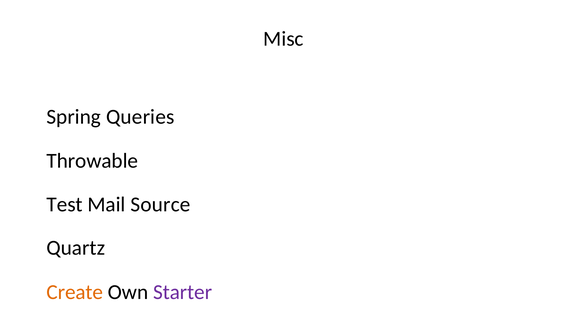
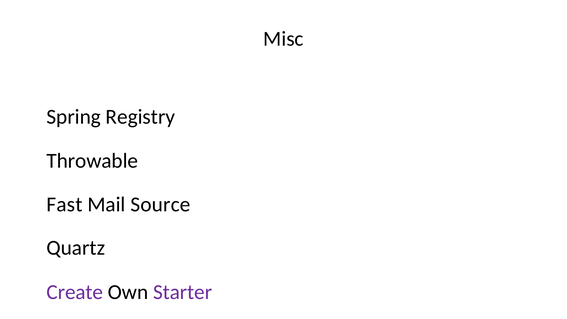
Queries: Queries -> Registry (140, 117)
Test: Test -> Fast (65, 204)
Create colour: orange -> purple (75, 292)
